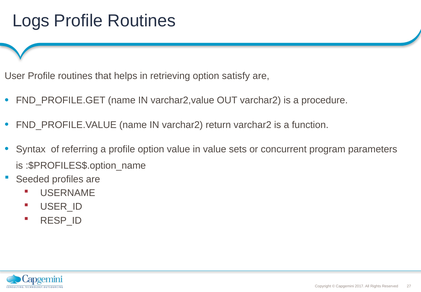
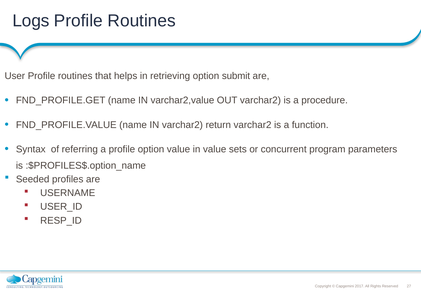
satisfy: satisfy -> submit (236, 76)
